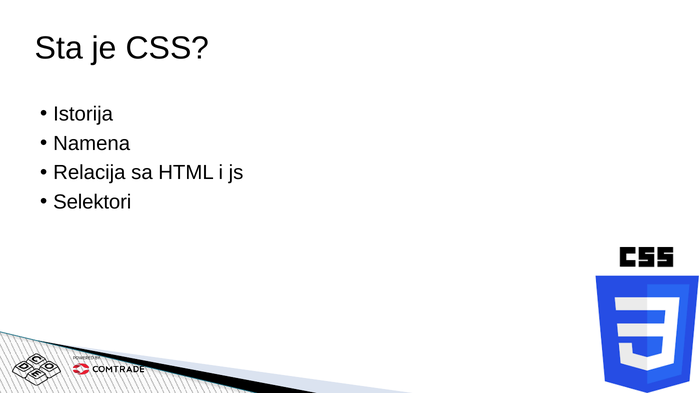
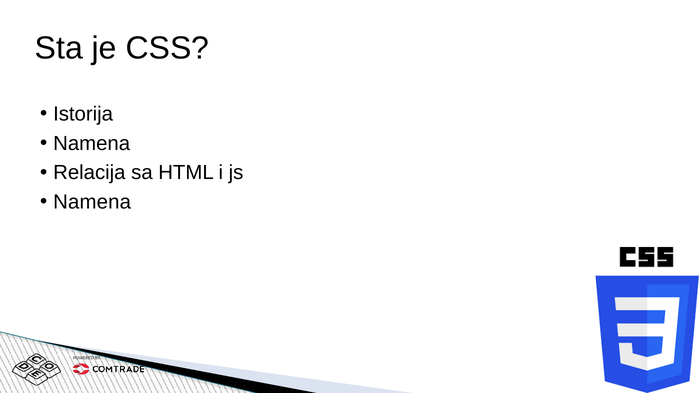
Selektori: Selektori -> Namena (92, 202)
